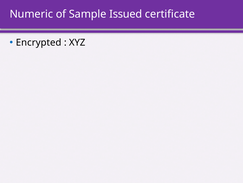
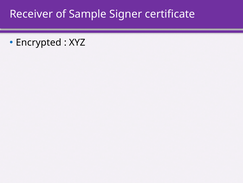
Numeric: Numeric -> Receiver (31, 14)
Issued: Issued -> Signer (126, 14)
